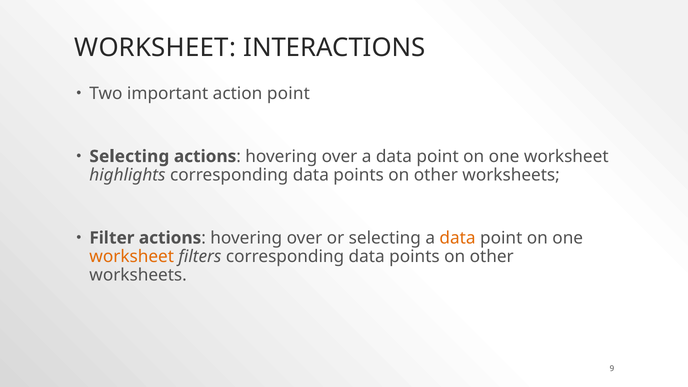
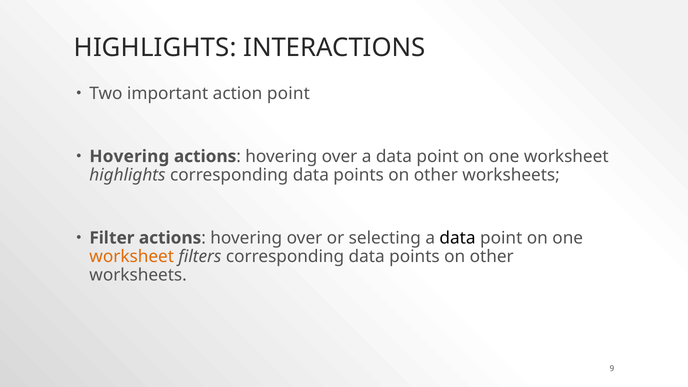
WORKSHEET: WORKSHEET -> HIGHLIGHTS (155, 48)
Selecting: Selecting -> Hovering (129, 156)
data colour: orange -> black (458, 238)
